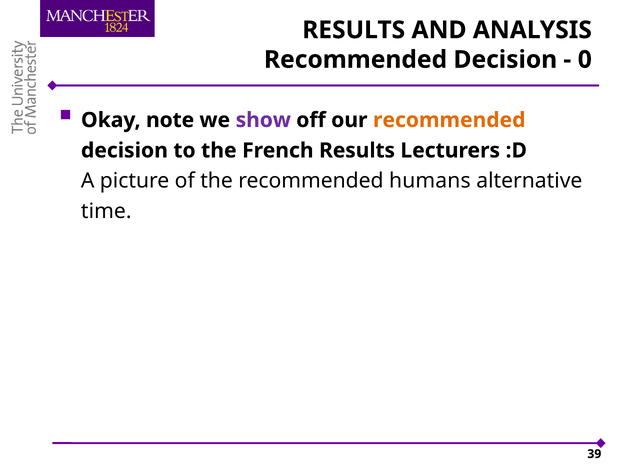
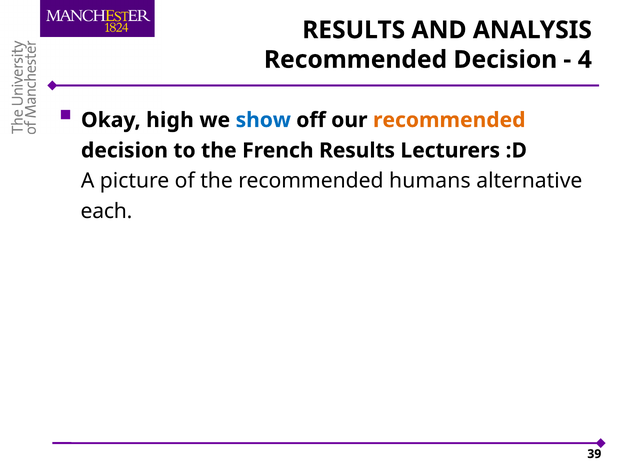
0: 0 -> 4 (585, 60)
note: note -> high (170, 120)
show colour: purple -> blue (263, 120)
time: time -> each (106, 211)
